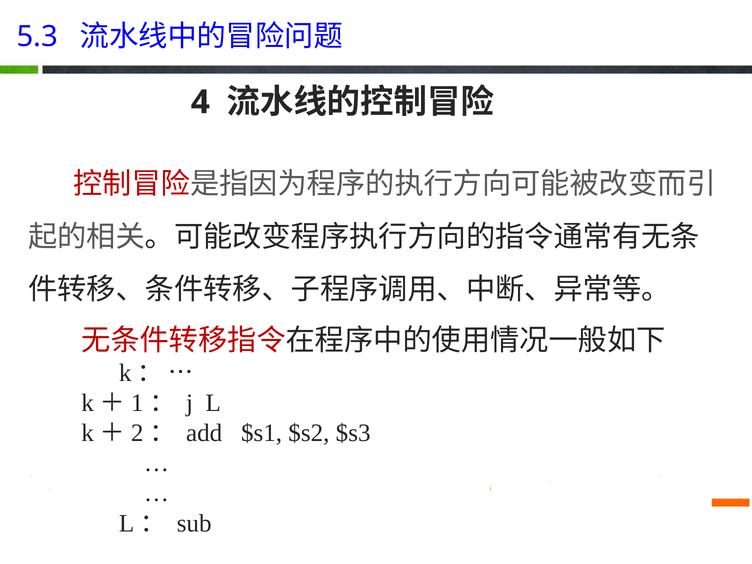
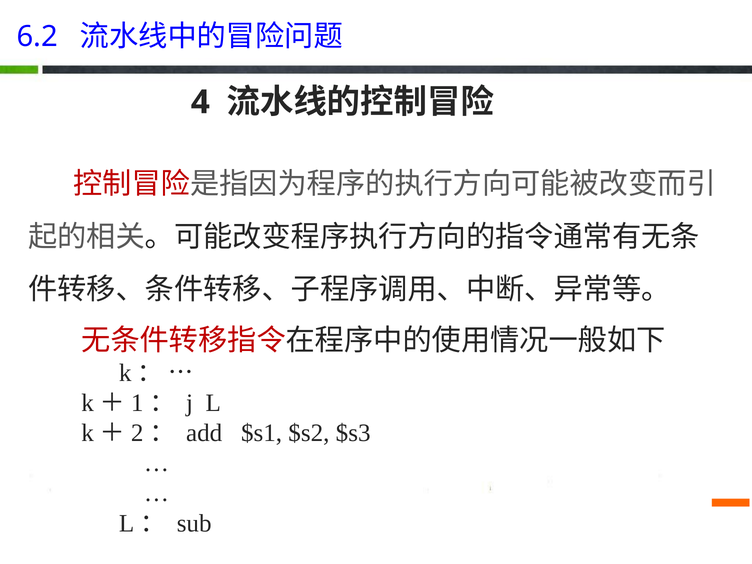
5.3: 5.3 -> 6.2 (37, 37)
